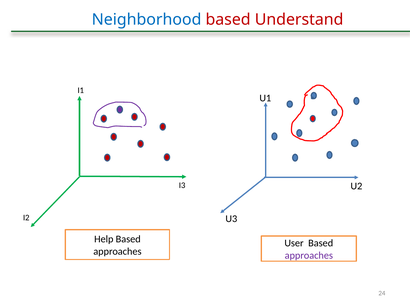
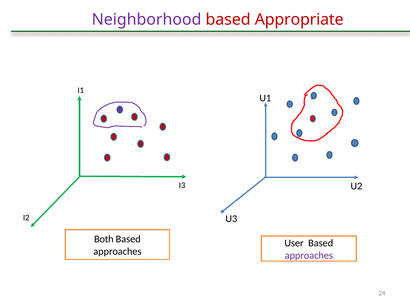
Neighborhood colour: blue -> purple (147, 20)
Understand: Understand -> Appropriate (299, 20)
Help: Help -> Both (104, 240)
